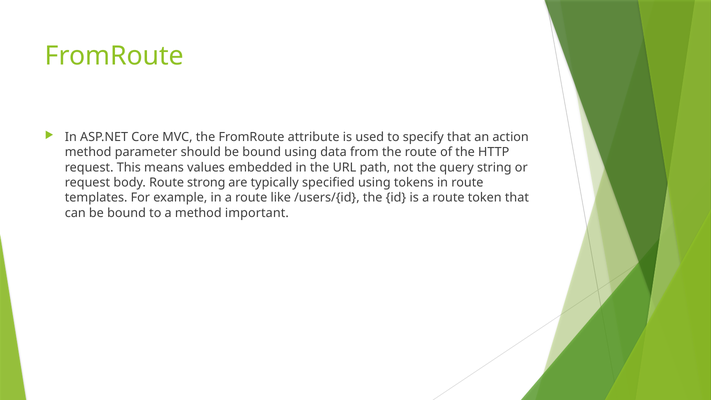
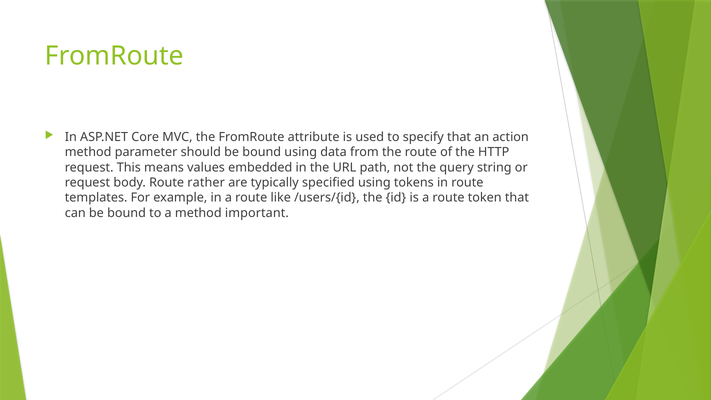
strong: strong -> rather (206, 183)
